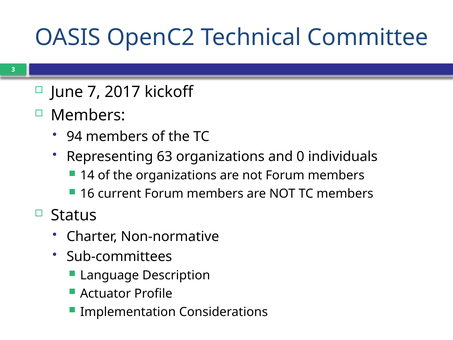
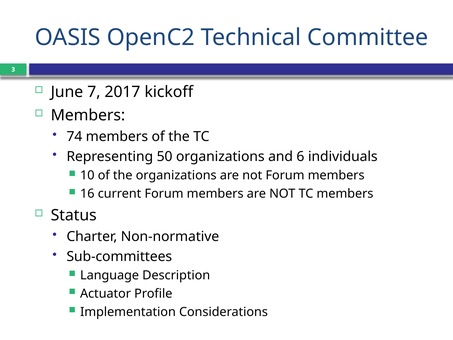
94: 94 -> 74 (74, 136)
63: 63 -> 50 (165, 156)
0: 0 -> 6 (300, 156)
14: 14 -> 10 (87, 175)
